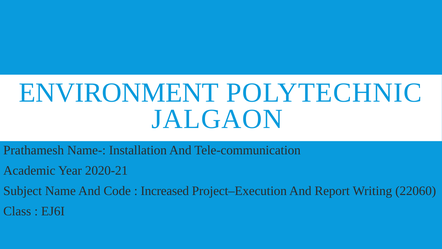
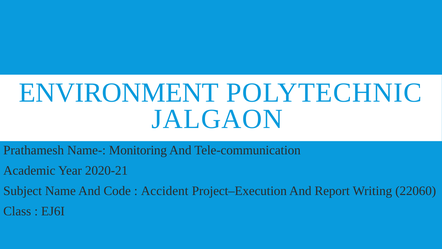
Installation: Installation -> Monitoring (138, 150)
Increased: Increased -> Accident (165, 191)
